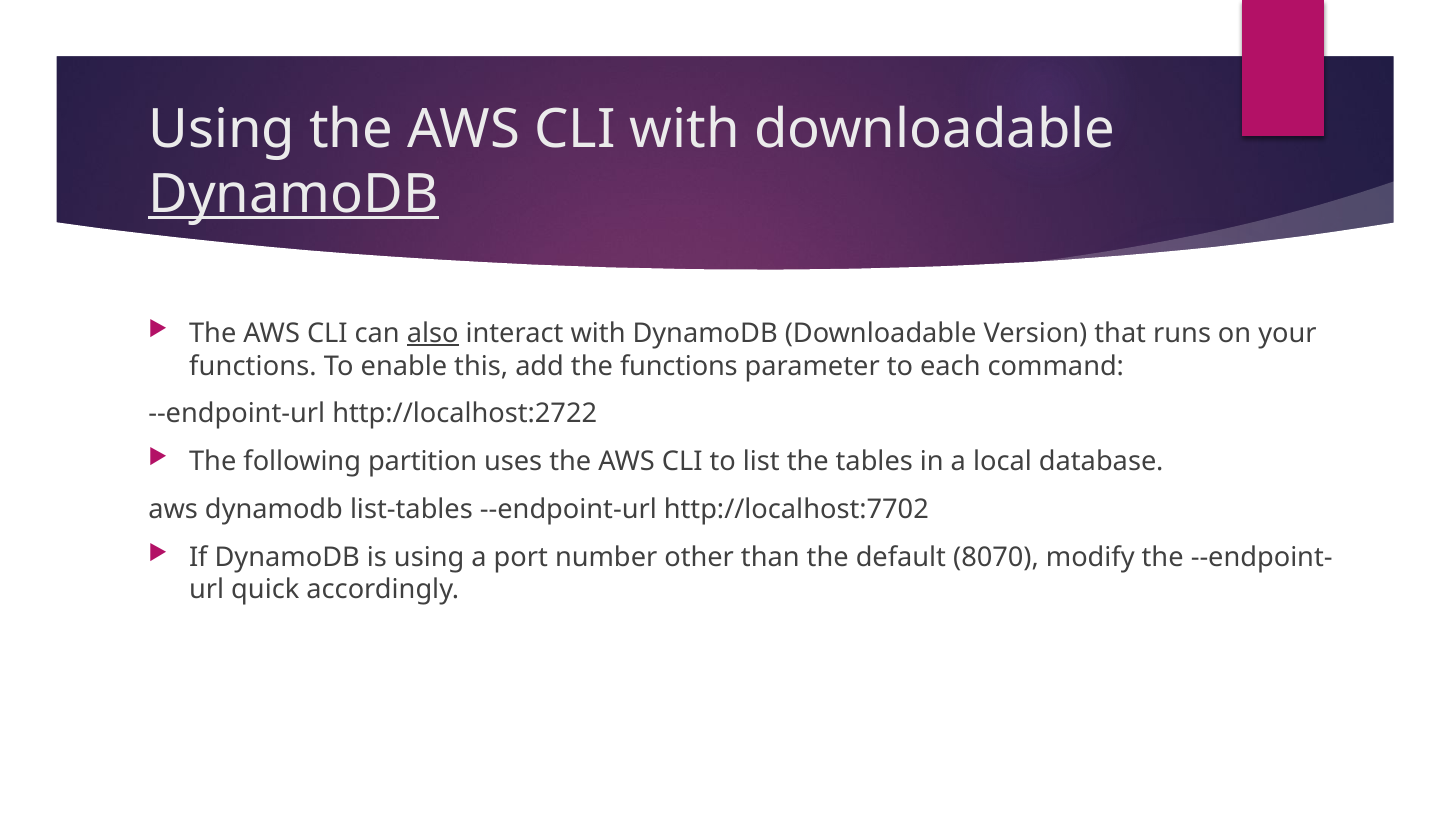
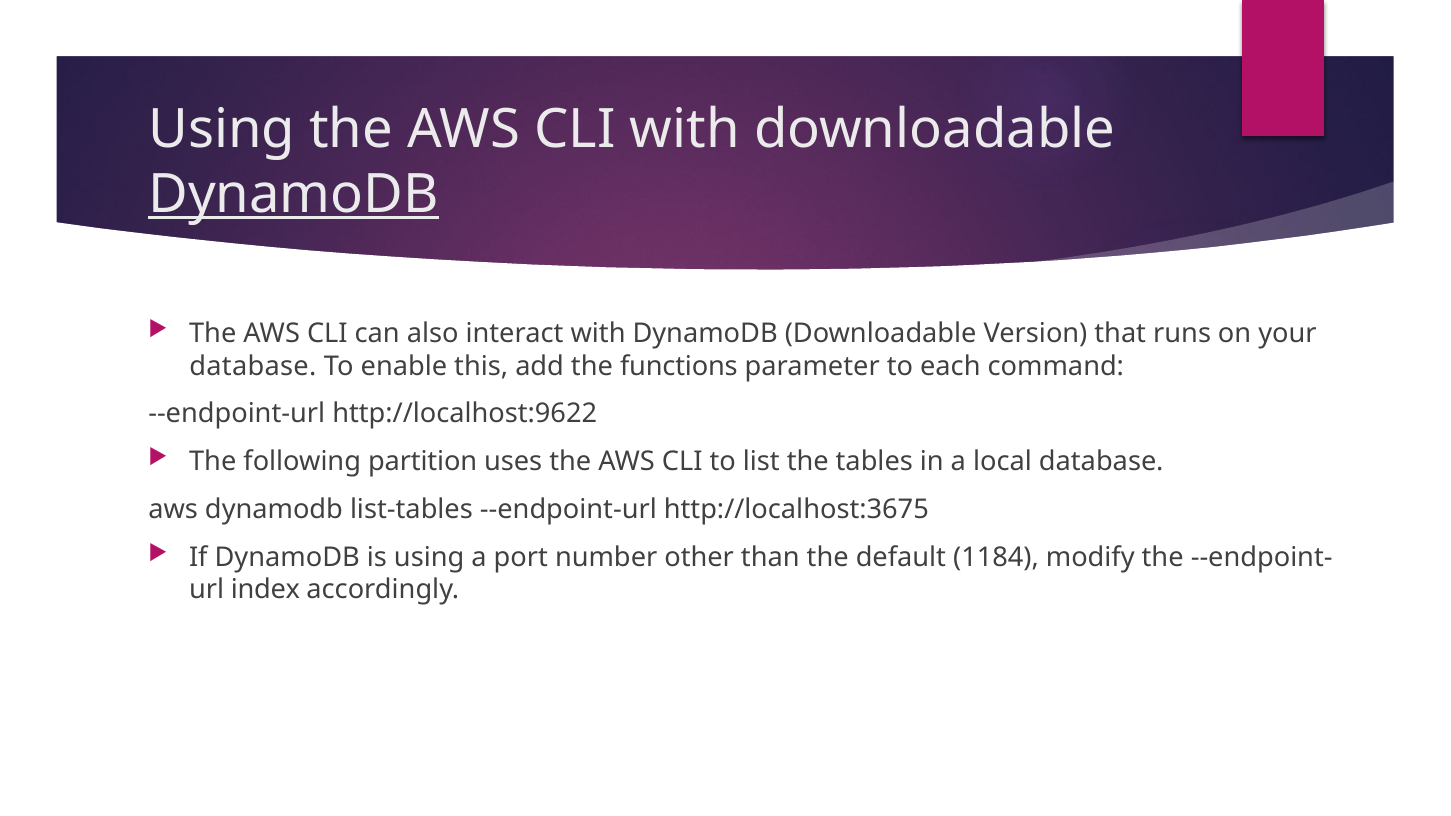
also underline: present -> none (433, 334)
functions: functions -> database (253, 366)
http://localhost:2722: http://localhost:2722 -> http://localhost:9622 (465, 414)
http://localhost:7702: http://localhost:7702 -> http://localhost:3675 (796, 509)
8070: 8070 -> 1184 (996, 557)
quick: quick -> index (265, 590)
